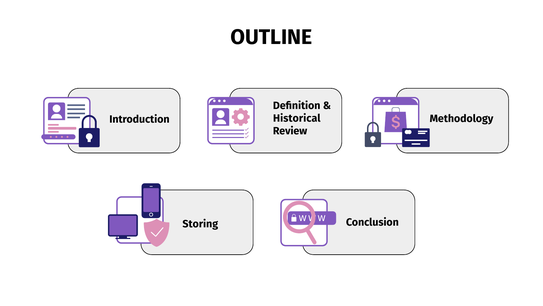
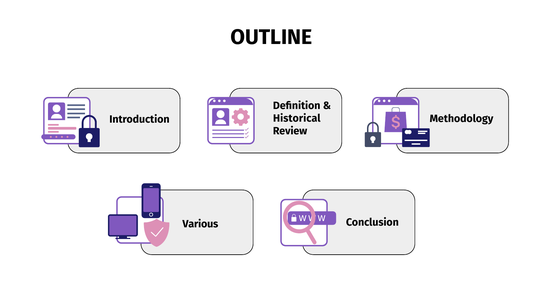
Storing: Storing -> Various (200, 224)
